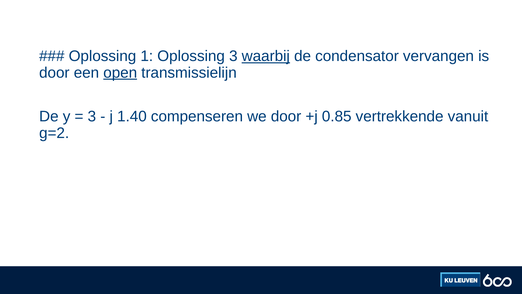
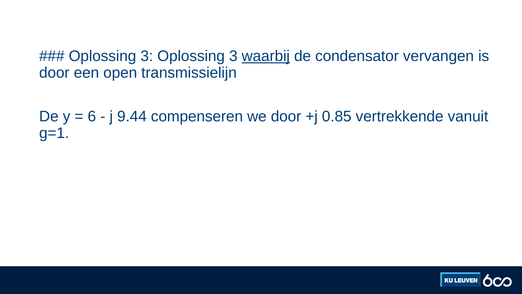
1: 1 -> 3 (147, 56)
open underline: present -> none (120, 73)
3: 3 -> 6 (92, 116)
1.40: 1.40 -> 9.44 (132, 116)
g=2: g=2 -> g=1 (54, 133)
